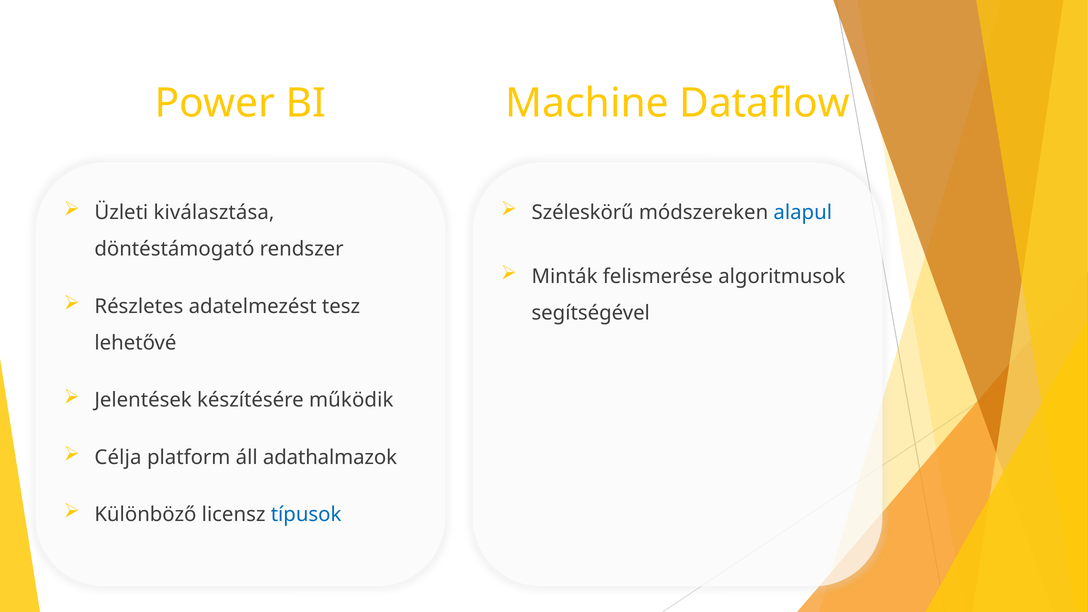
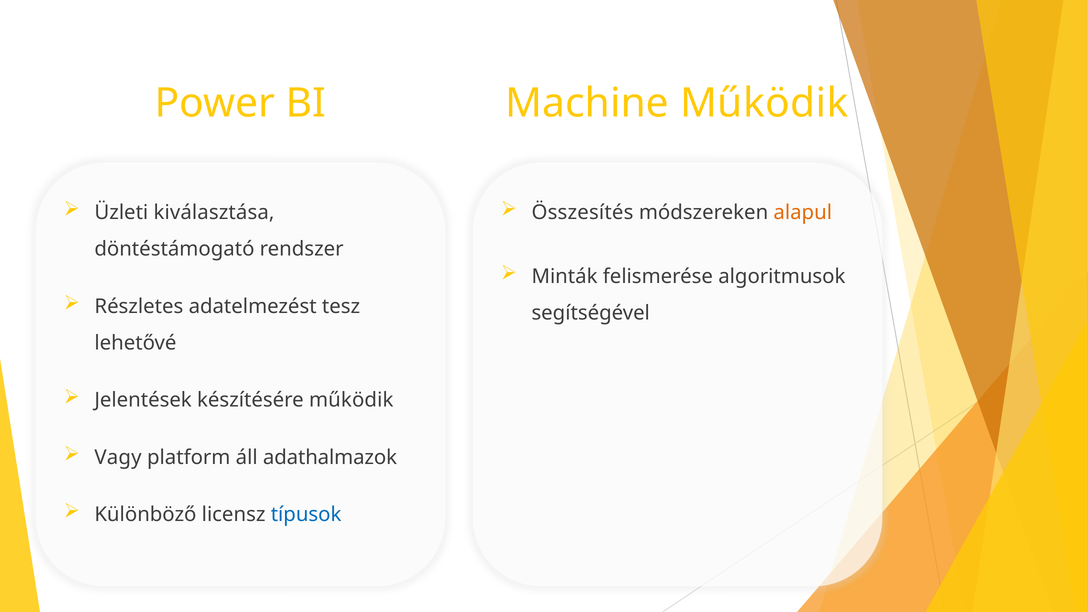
Machine Dataflow: Dataflow -> Működik (764, 103)
Széleskörű: Széleskörű -> Összesítés (582, 212)
alapul colour: blue -> orange (803, 212)
Célja: Célja -> Vagy (118, 457)
